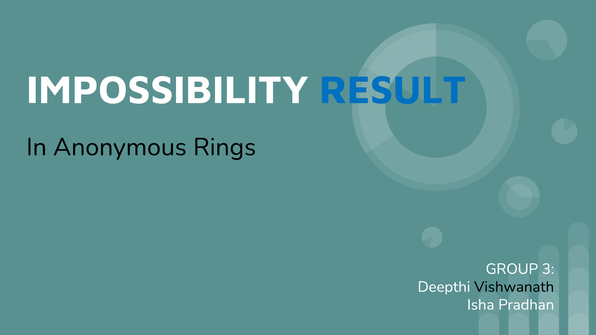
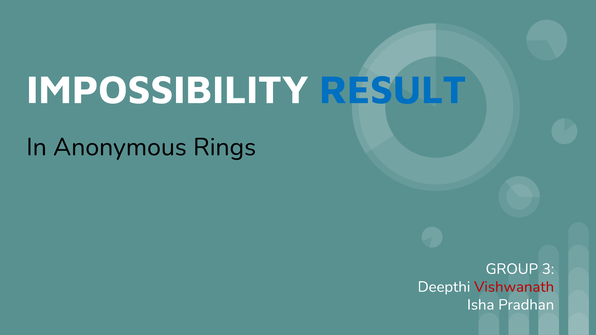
Vishwanath colour: black -> red (514, 287)
